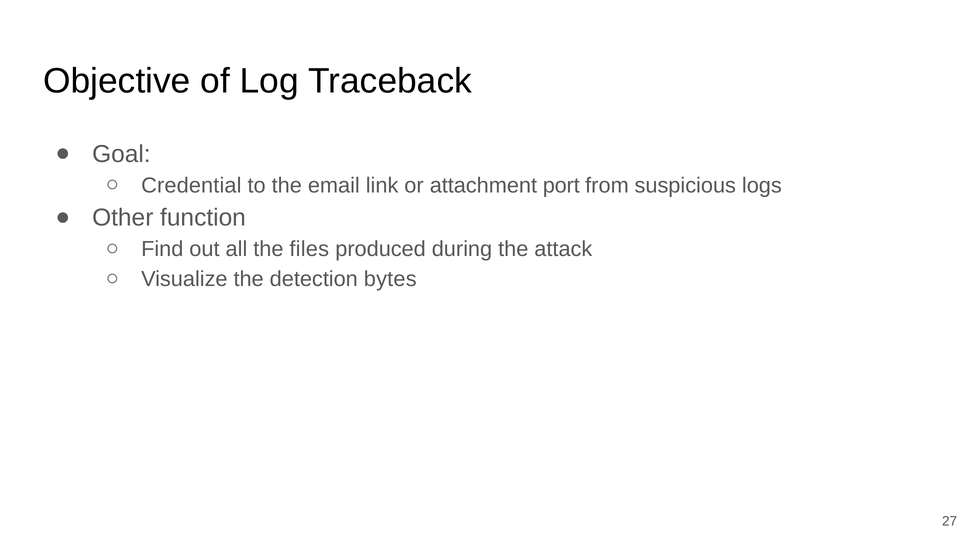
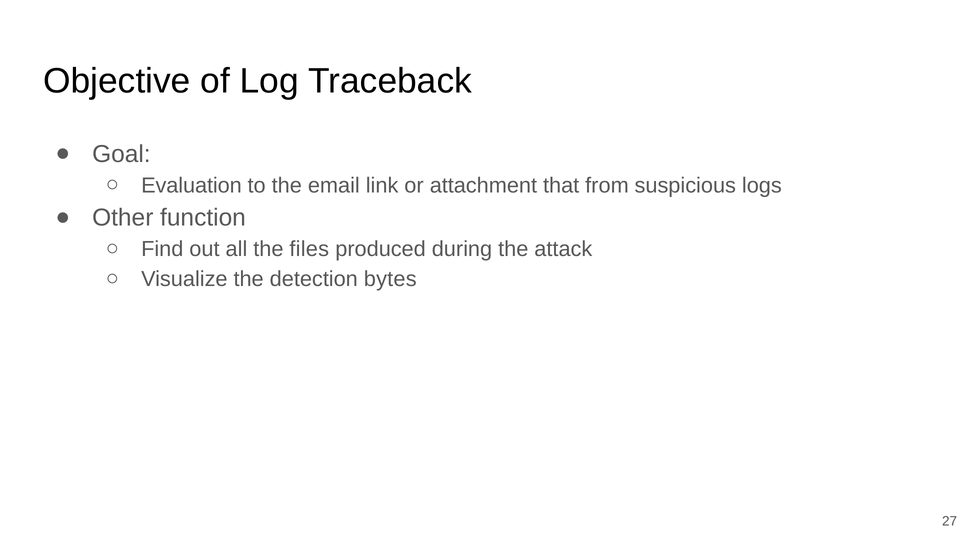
Credential: Credential -> Evaluation (191, 186)
port: port -> that (561, 186)
